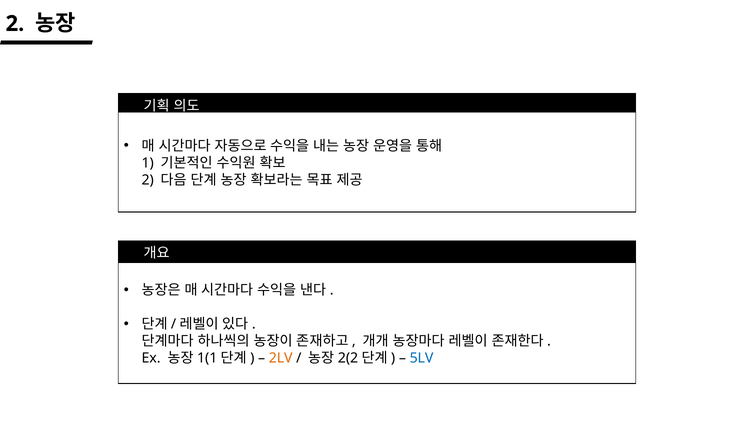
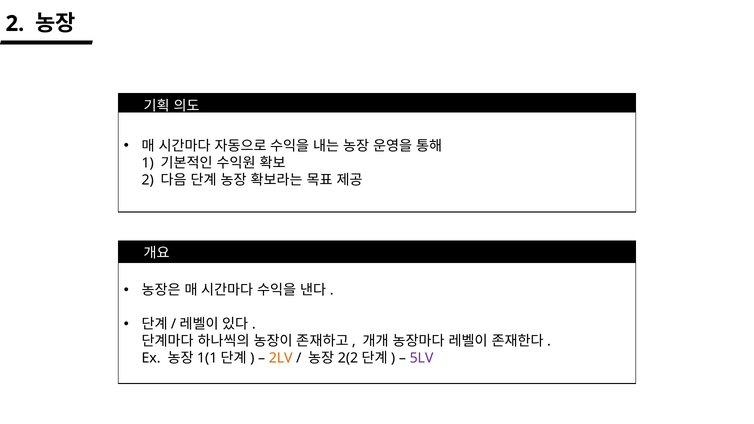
5LV colour: blue -> purple (422, 358)
